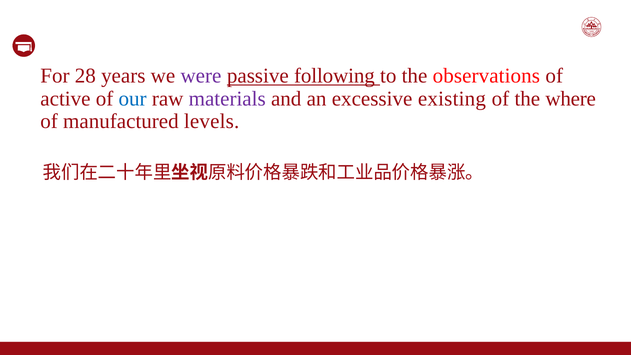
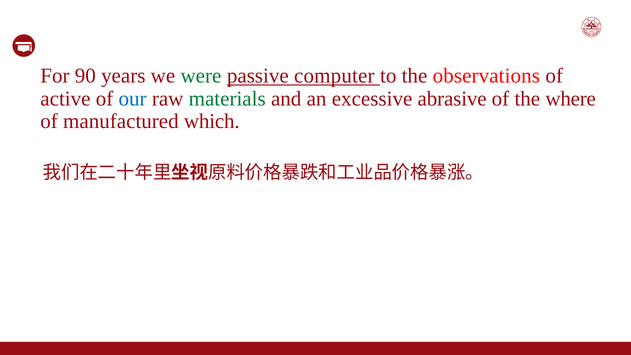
28: 28 -> 90 (85, 76)
were colour: purple -> green (201, 76)
following: following -> computer (334, 76)
materials colour: purple -> green (227, 99)
existing: existing -> abrasive (452, 99)
levels: levels -> which (212, 121)
